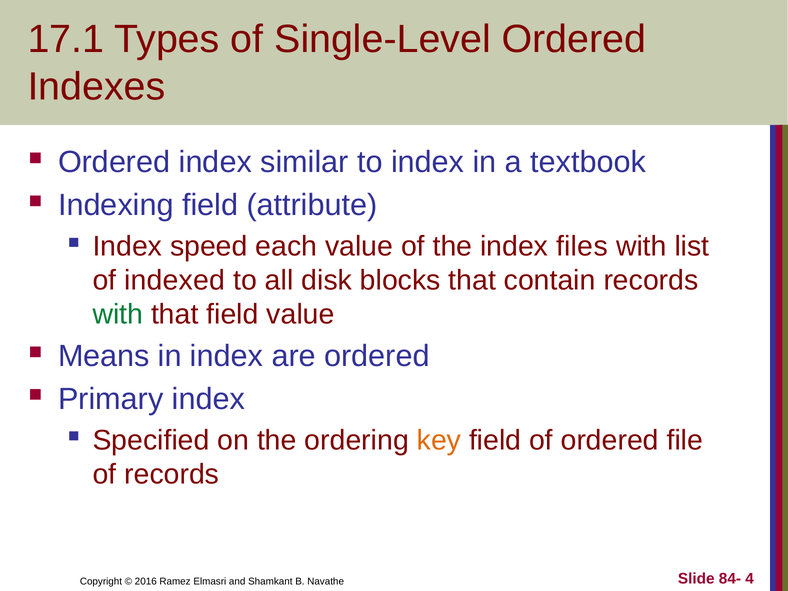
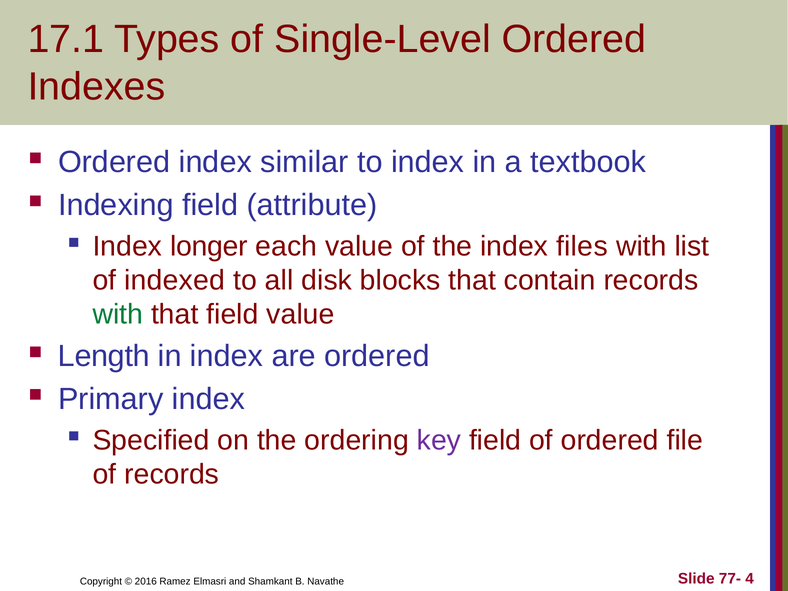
speed: speed -> longer (209, 246)
Means: Means -> Length (104, 356)
key colour: orange -> purple (439, 440)
84-: 84- -> 77- (730, 579)
